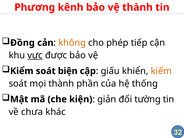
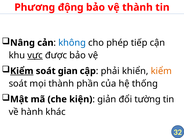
kênh: kênh -> động (71, 7)
Đồng: Đồng -> Nâng (22, 43)
không colour: orange -> blue (72, 43)
Kiểm underline: none -> present (22, 71)
biện: biện -> gian (68, 71)
giấu: giấu -> phải (110, 71)
chưa: chưa -> hành (32, 112)
